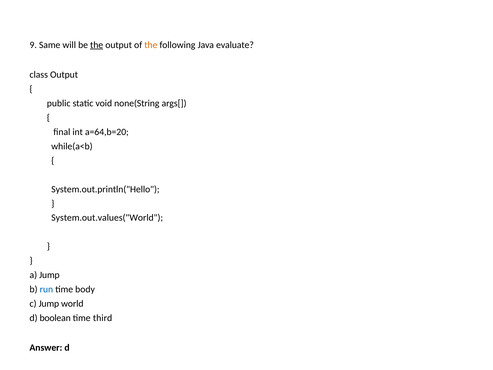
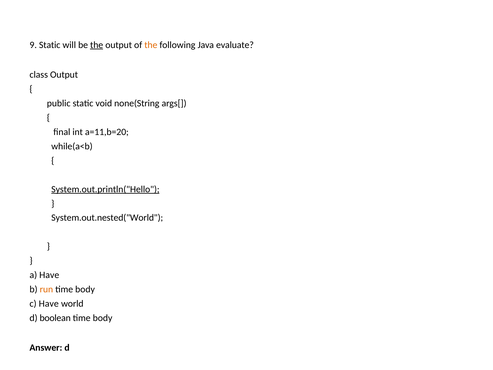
9 Same: Same -> Static (50, 45)
a=64,b=20: a=64,b=20 -> a=11,b=20 (107, 132)
System.out.println("Hello underline: none -> present (105, 189)
System.out.values("World: System.out.values("World -> System.out.nested("World (107, 218)
a Jump: Jump -> Have (49, 275)
run colour: blue -> orange (46, 289)
c Jump: Jump -> Have (49, 304)
third: third -> body (103, 318)
